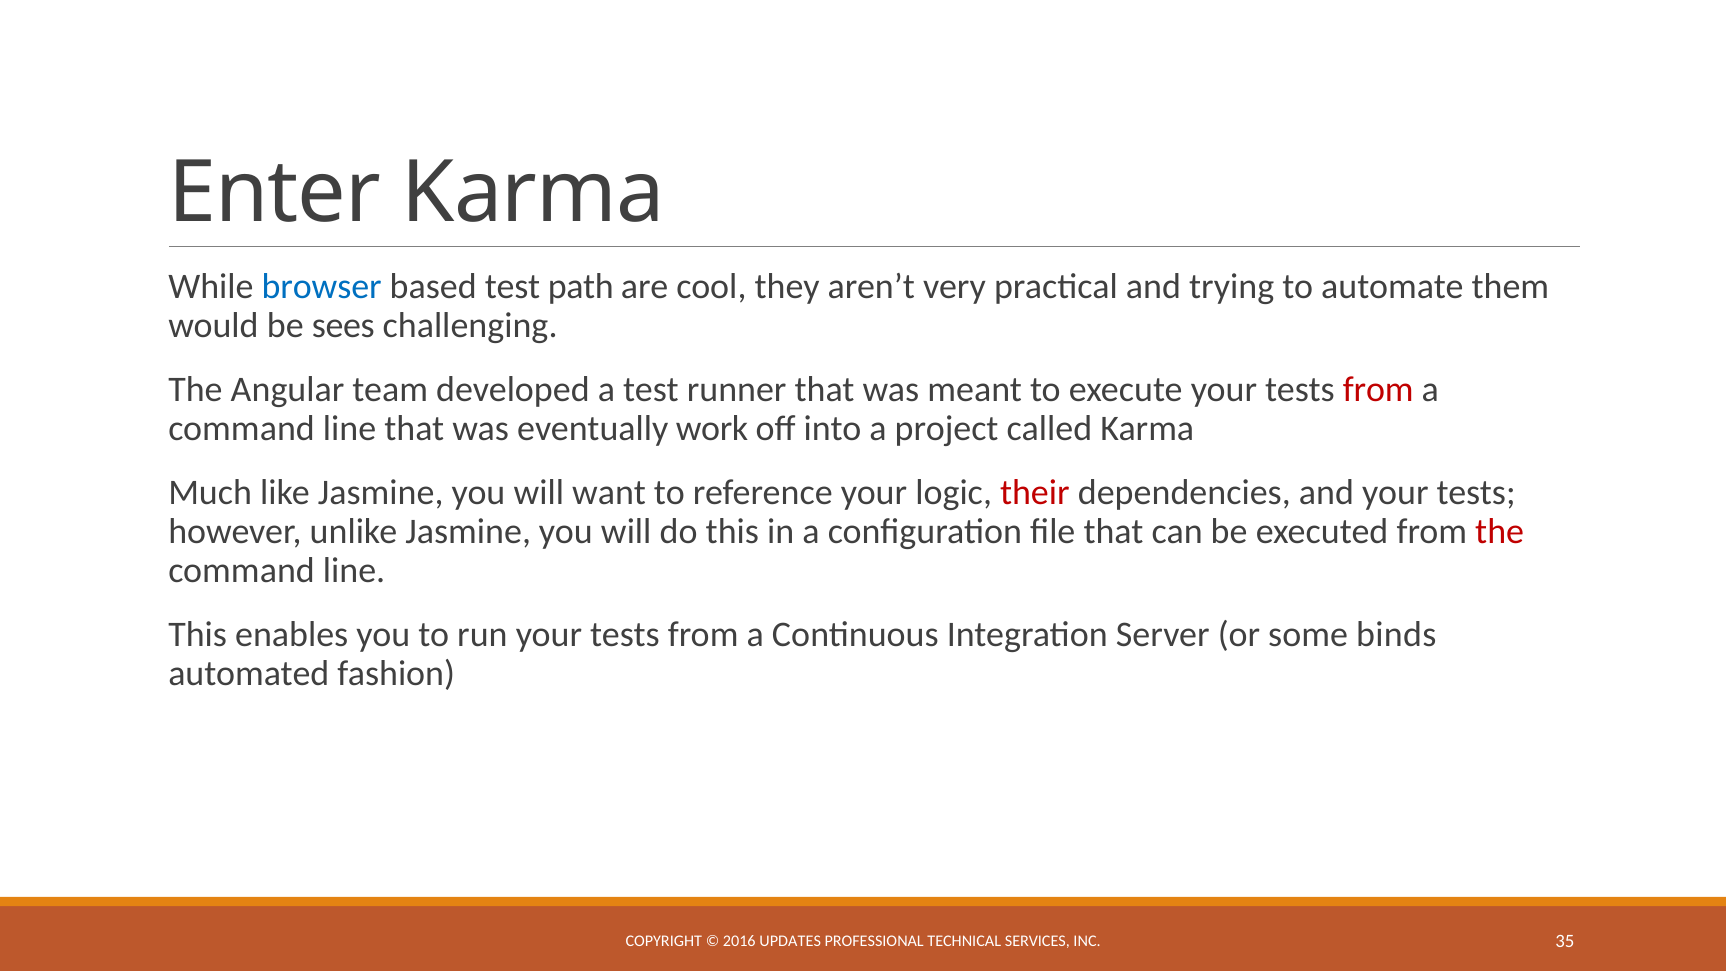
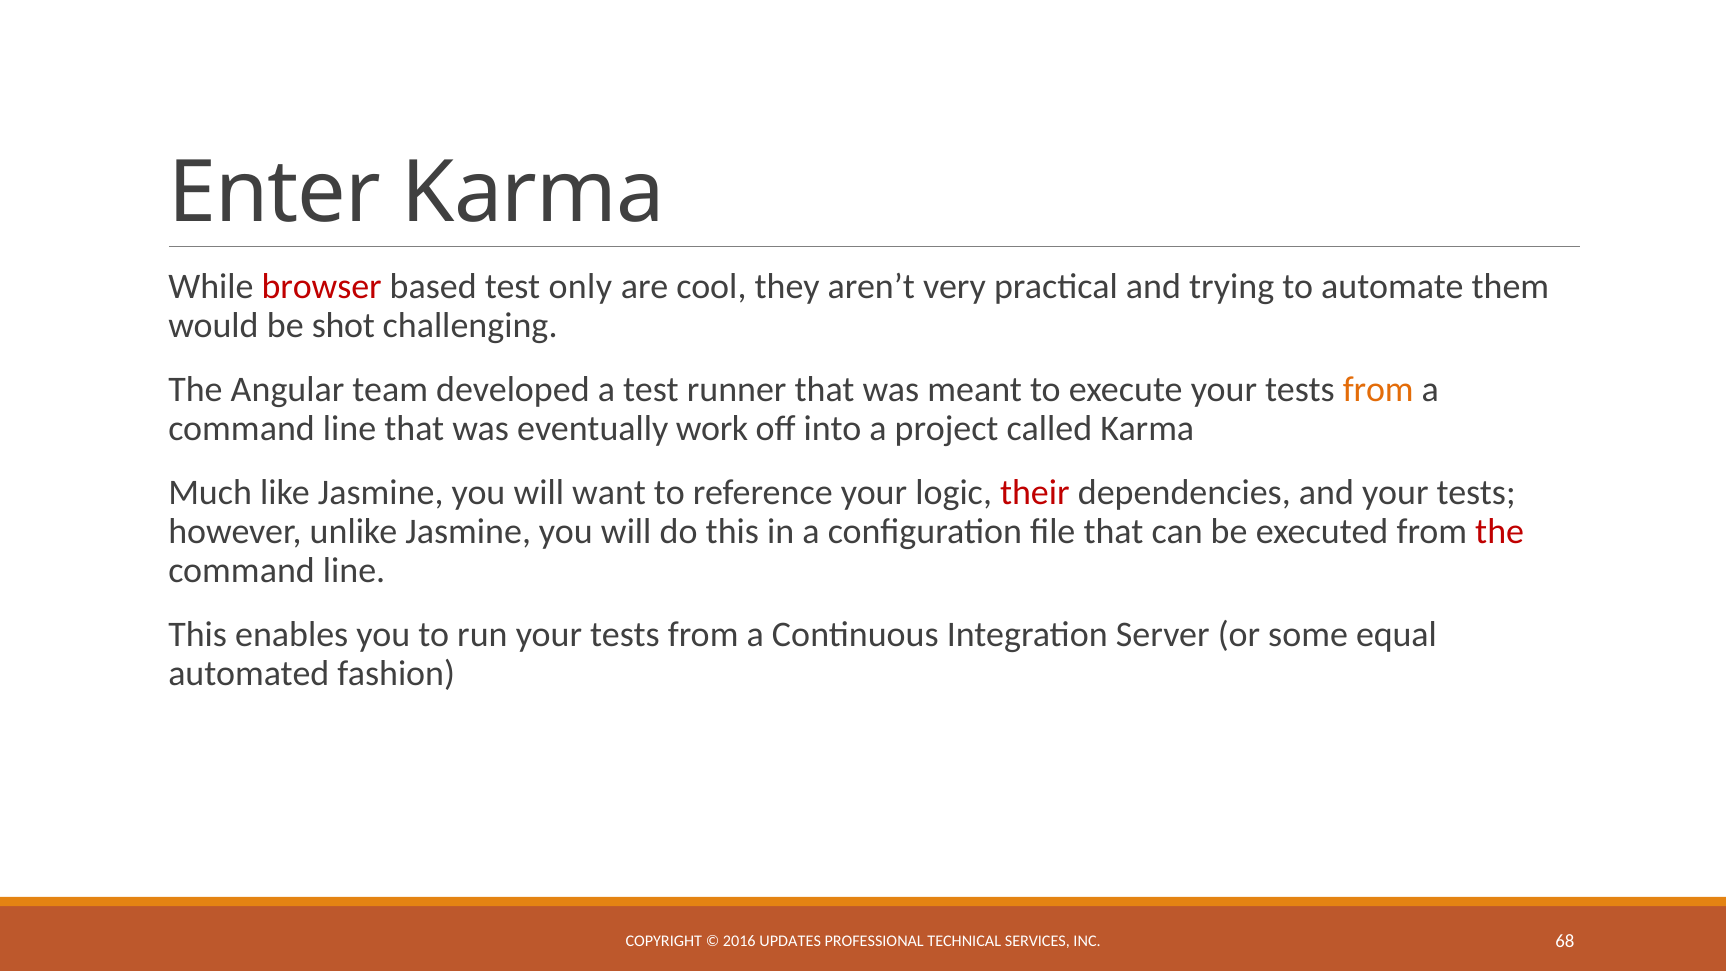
browser colour: blue -> red (322, 287)
path: path -> only (580, 287)
sees: sees -> shot (343, 326)
from colour: red -> orange (1378, 390)
binds: binds -> equal (1397, 634)
35: 35 -> 68 (1565, 942)
